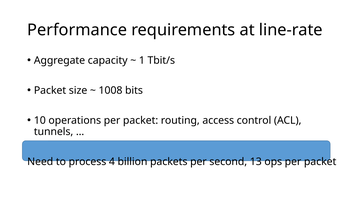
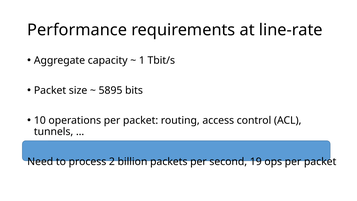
1008: 1008 -> 5895 (111, 90)
4: 4 -> 2 (112, 161)
13: 13 -> 19 (256, 161)
